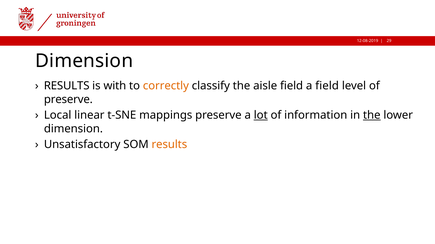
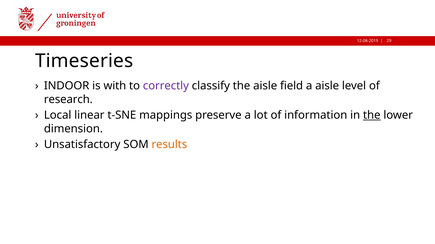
Dimension: Dimension -> Timeseries (84, 61)
RESULTS: RESULTS -> INDOOR (67, 86)
correctly colour: orange -> purple (166, 86)
a field: field -> aisle (327, 86)
preserve: preserve -> research (68, 100)
lot underline: present -> none (261, 116)
